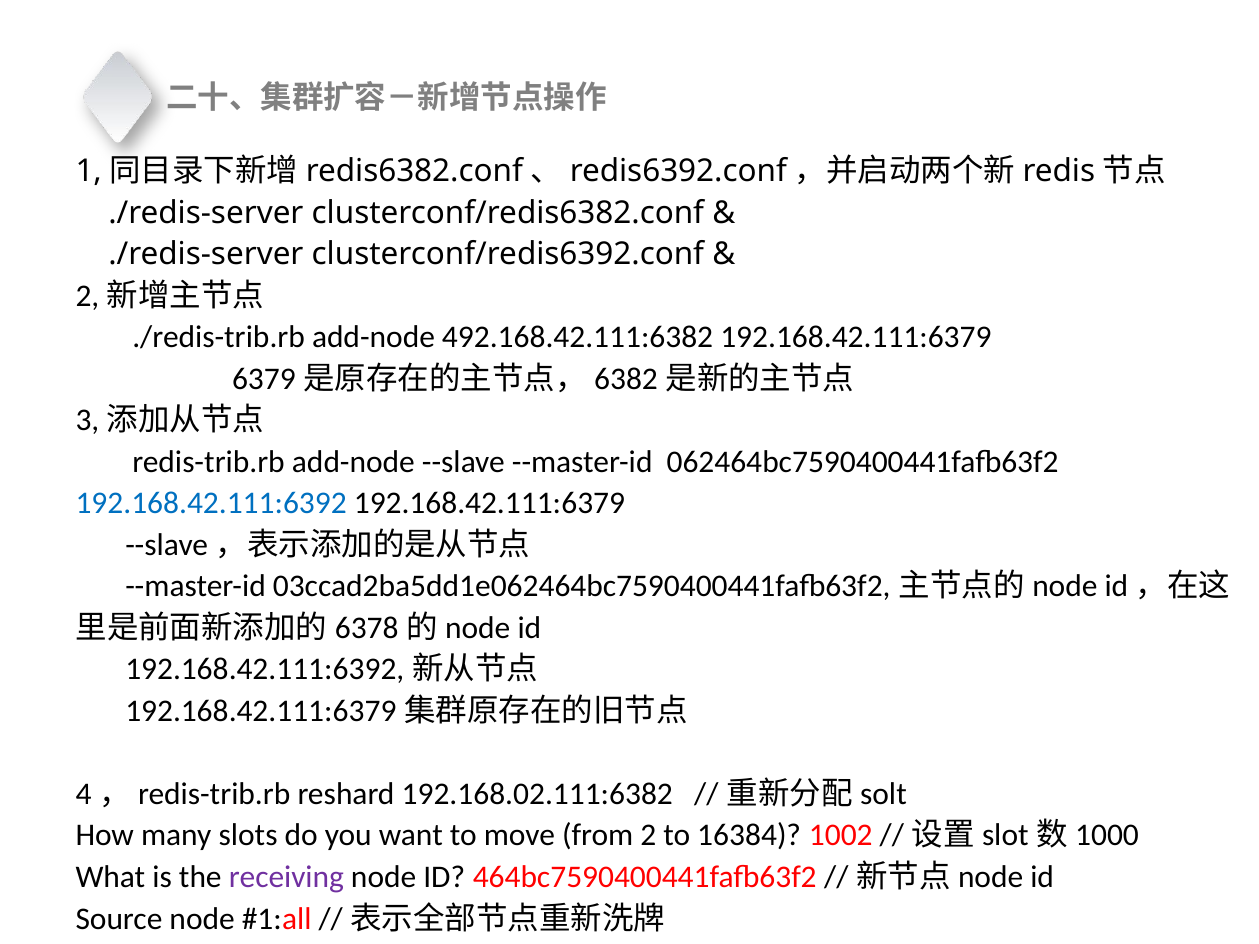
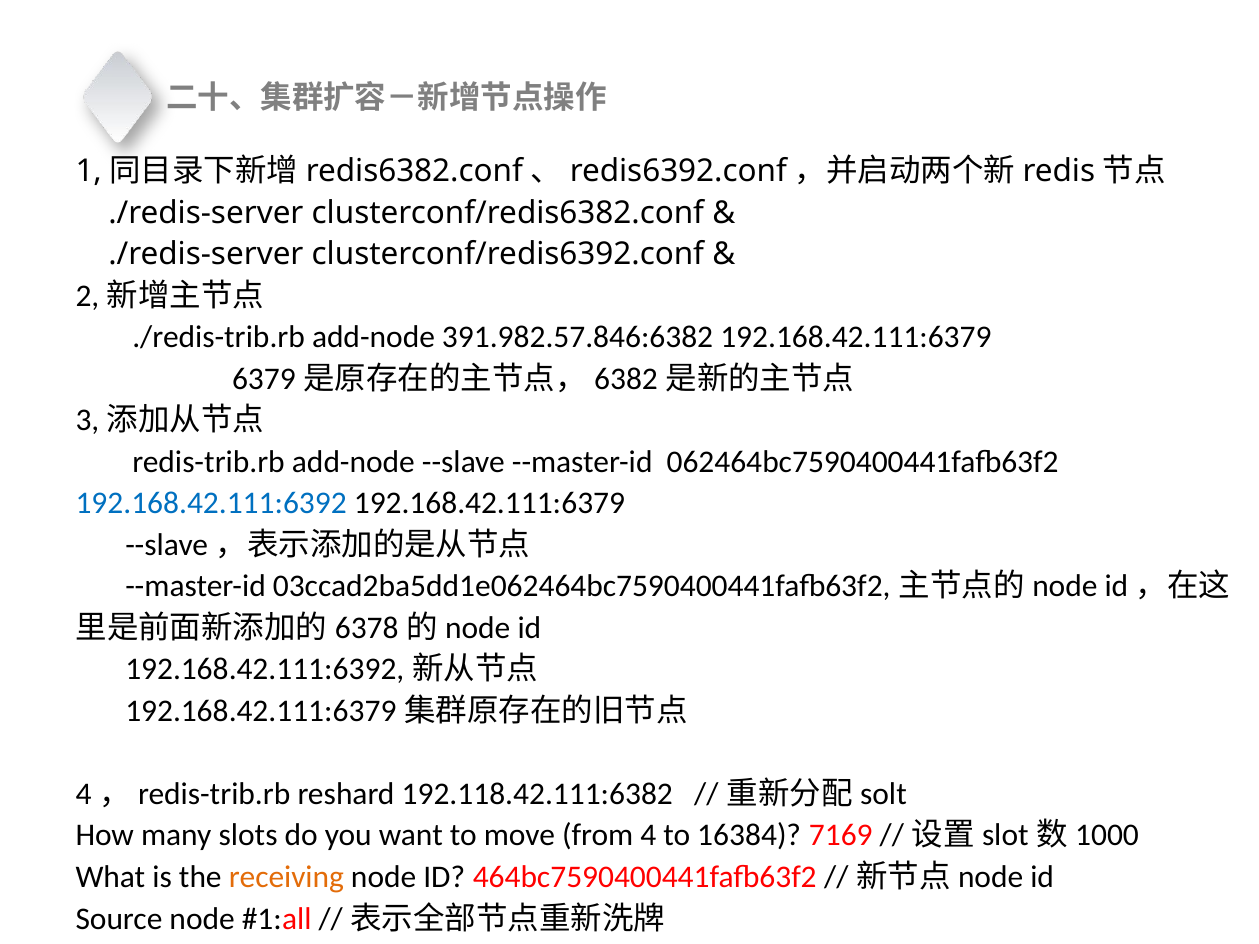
492.168.42.111:6382: 492.168.42.111:6382 -> 391.982.57.846:6382 (578, 337)
192.168.02.111:6382: 192.168.02.111:6382 -> 192.118.42.111:6382 (537, 794)
2: 2 -> 4 (648, 836)
1002: 1002 -> 7169 (841, 836)
receiving colour: purple -> orange (286, 877)
